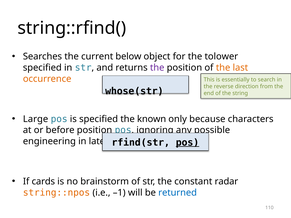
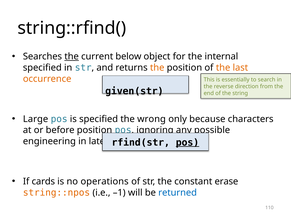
the underline: none -> present (72, 57)
tolower: tolower -> internal (221, 57)
the colour: purple -> orange (157, 68)
whose(str: whose(str -> given(str (134, 91)
known: known -> wrong (152, 119)
brainstorm: brainstorm -> operations (105, 182)
radar: radar -> erase (226, 182)
